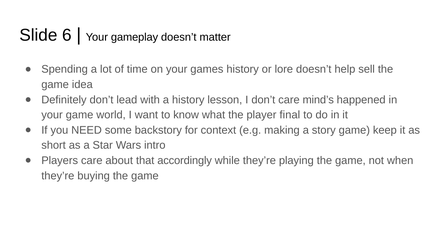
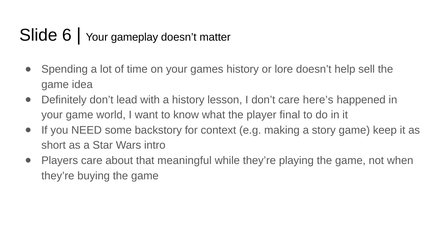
mind’s: mind’s -> here’s (318, 100)
accordingly: accordingly -> meaningful (185, 160)
